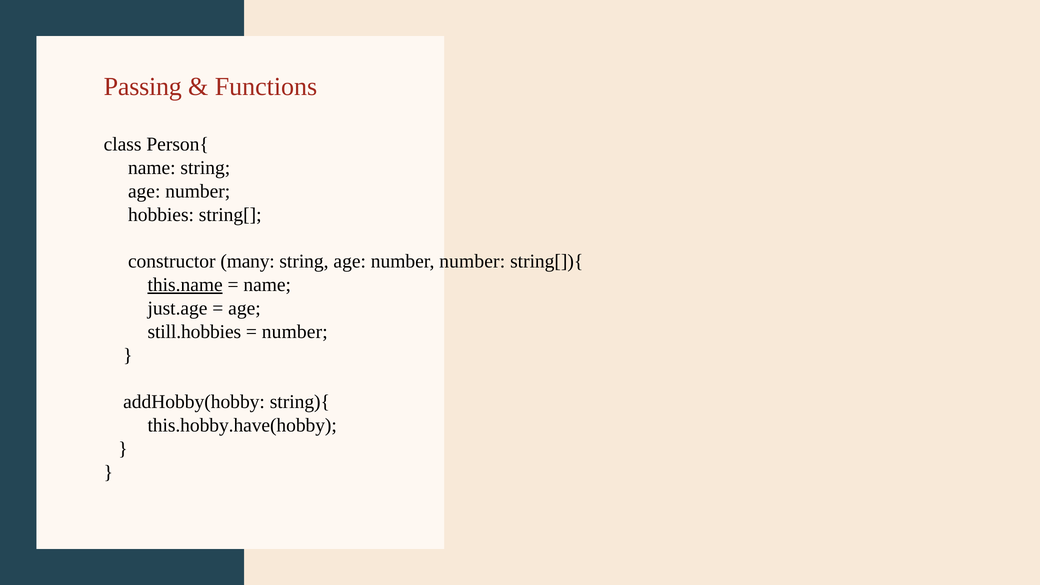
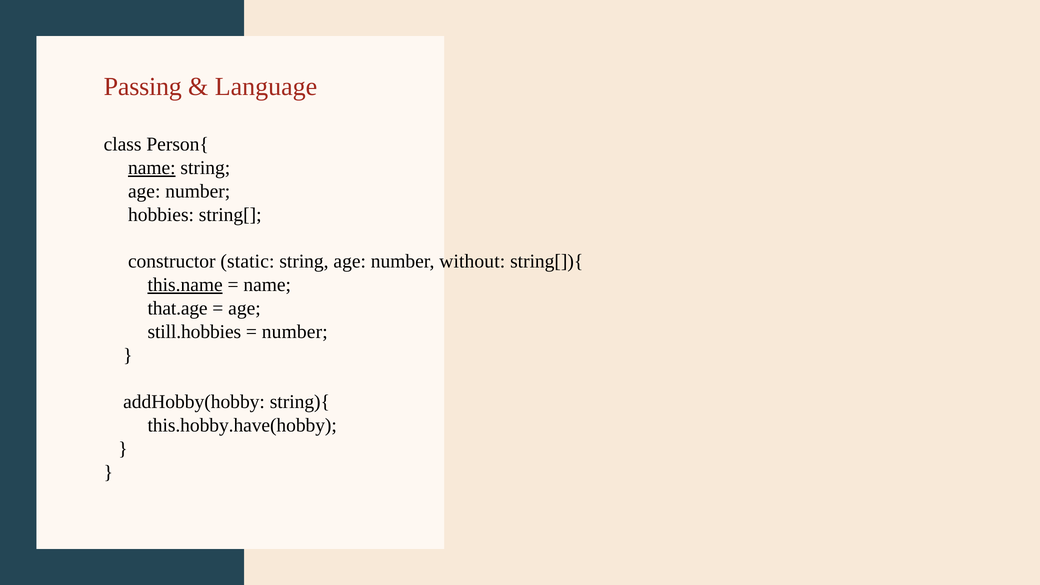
Functions: Functions -> Language (266, 86)
name underline: none -> present (152, 168)
many: many -> static (247, 262)
number number: number -> without (472, 262)
just.age: just.age -> that.age (178, 308)
